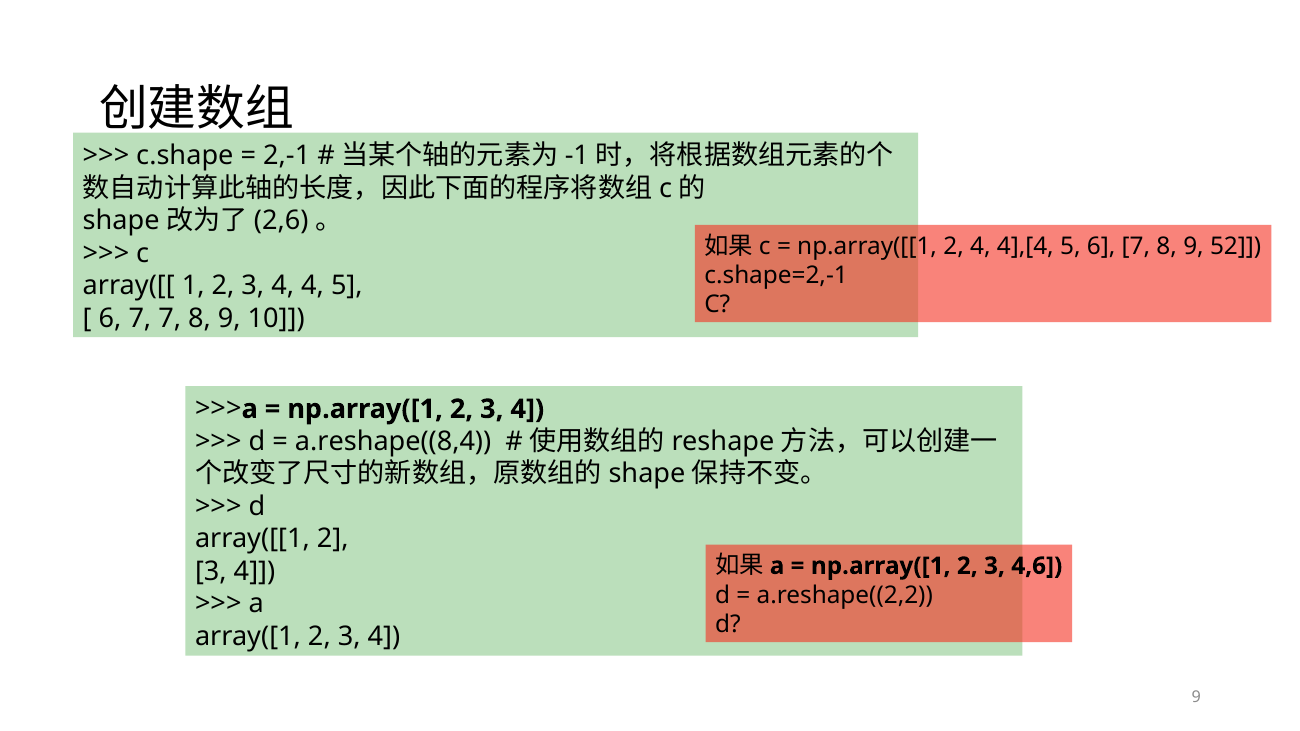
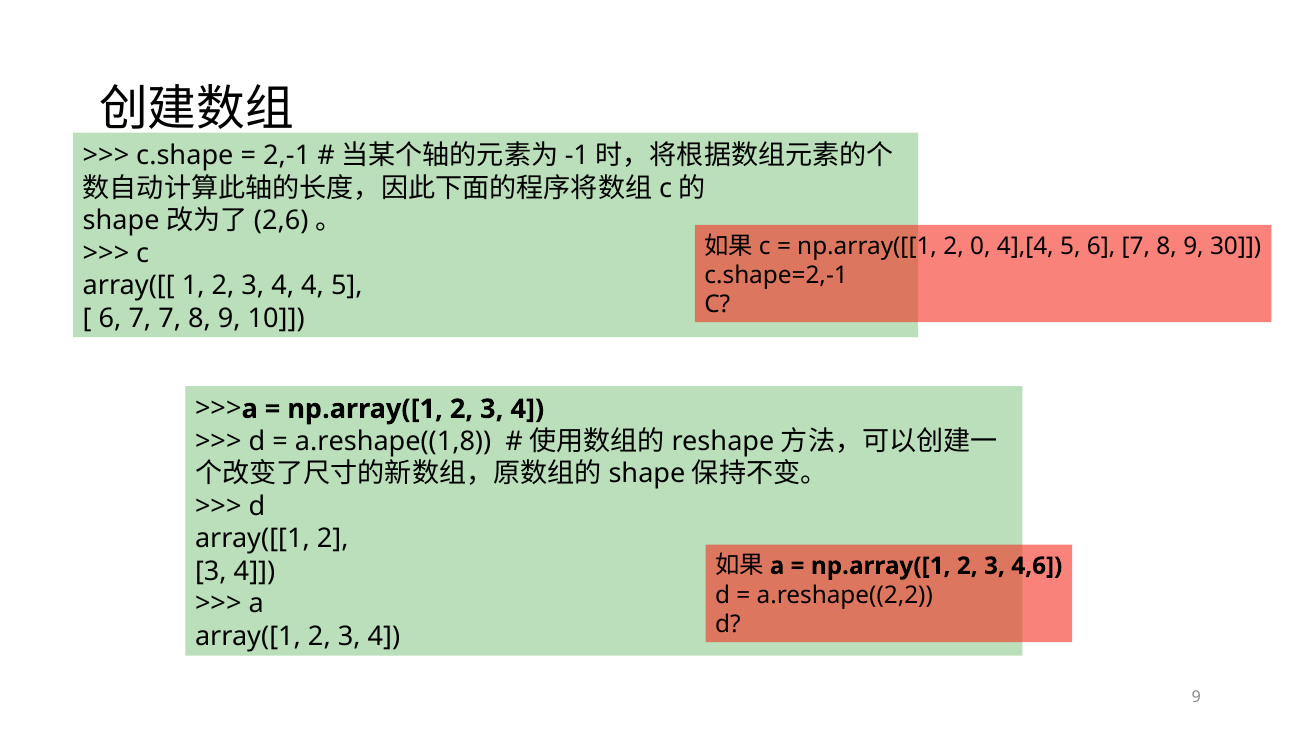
2 4: 4 -> 0 (980, 246)
52: 52 -> 30 (1236, 246)
a.reshape((8,4: a.reshape((8,4 -> a.reshape((1,8 (393, 442)
